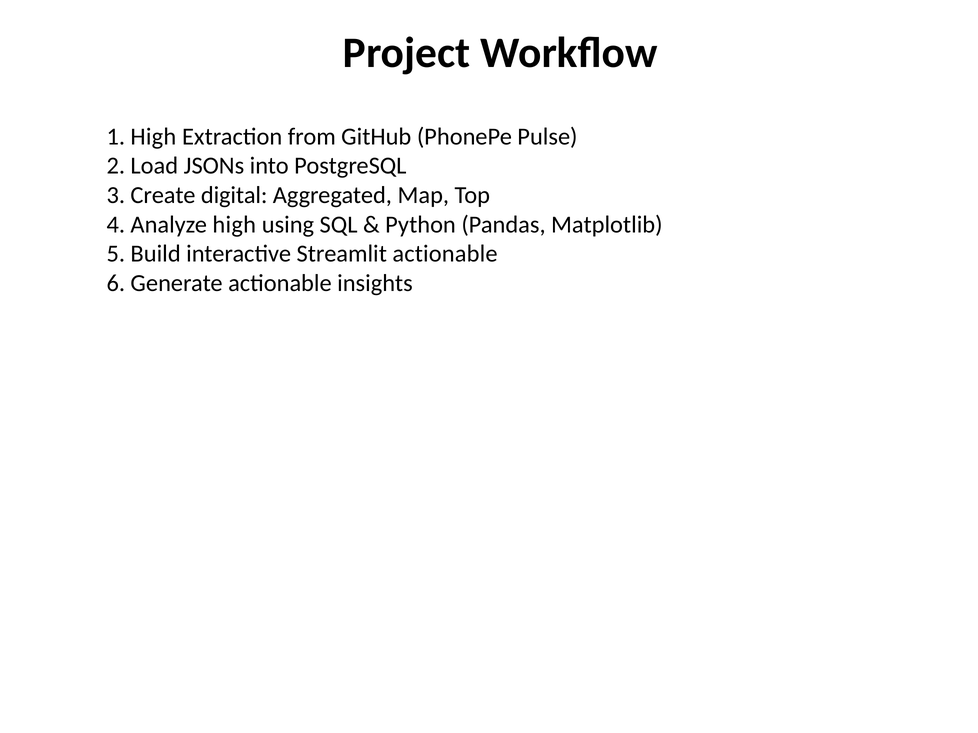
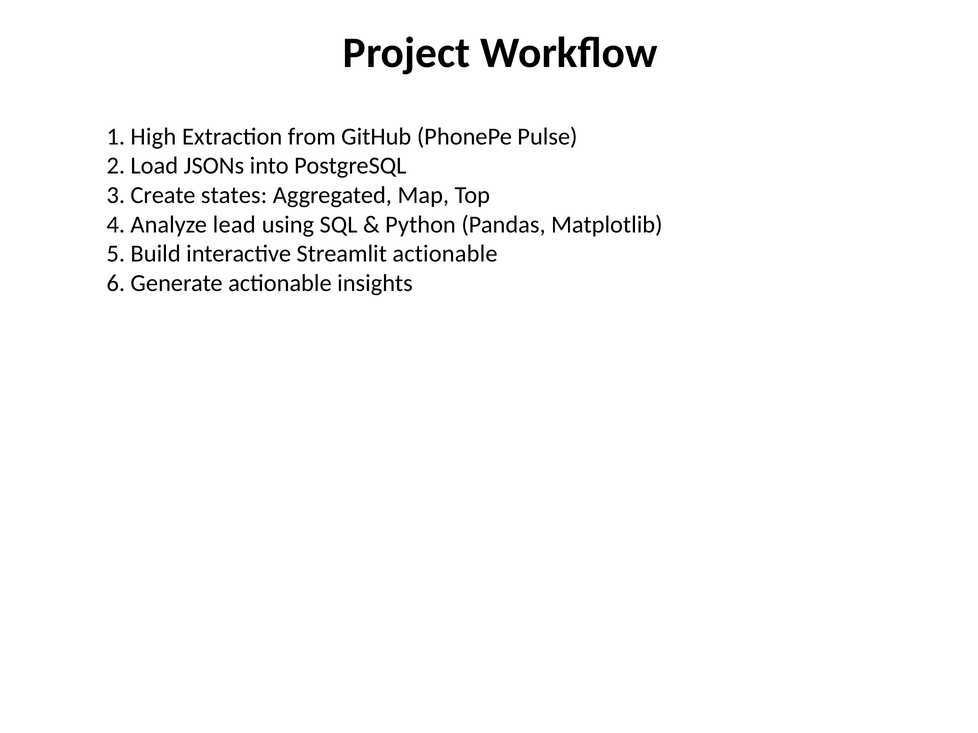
digital: digital -> states (234, 195)
Analyze high: high -> lead (234, 225)
